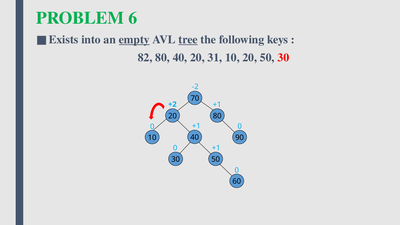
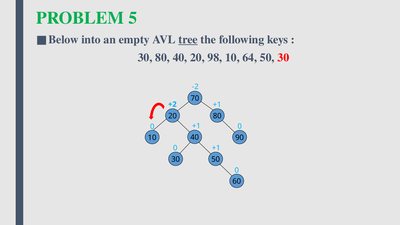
6: 6 -> 5 (133, 18)
Exists: Exists -> Below (64, 40)
empty underline: present -> none (134, 40)
82: 82 -> 30 (145, 58)
31: 31 -> 98 (215, 58)
20: 20 -> 64 (250, 58)
